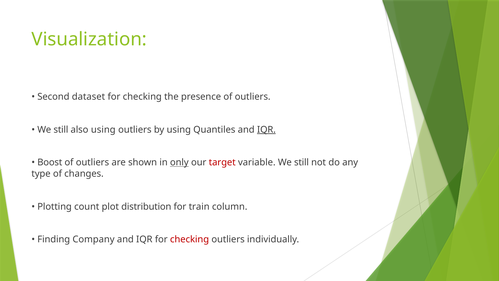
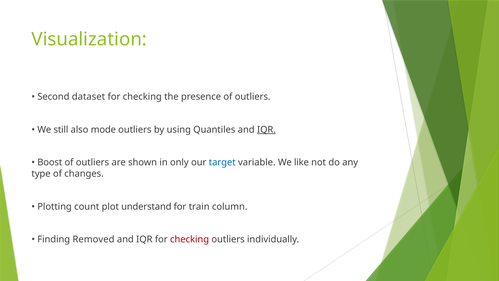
also using: using -> mode (103, 129)
only underline: present -> none (179, 162)
target colour: red -> blue (222, 162)
variable We still: still -> like (301, 162)
distribution: distribution -> understand (146, 206)
Company: Company -> Removed (93, 239)
